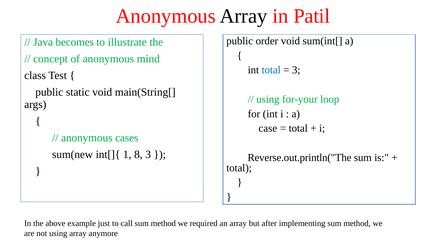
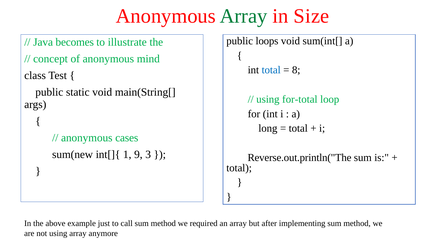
Array colour: black -> green (244, 16)
Patil: Patil -> Size (312, 16)
order: order -> loops (267, 41)
3: 3 -> 8 (296, 70)
for-your: for-your -> for-total (300, 99)
case: case -> long (268, 128)
8: 8 -> 9 (138, 154)
